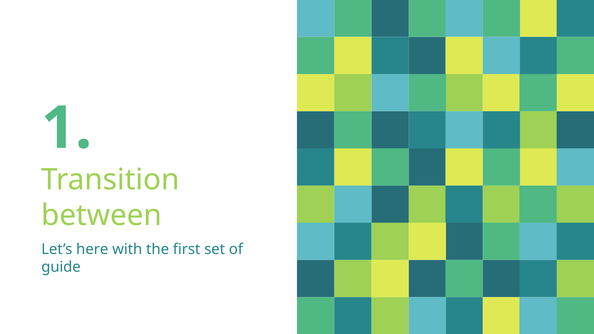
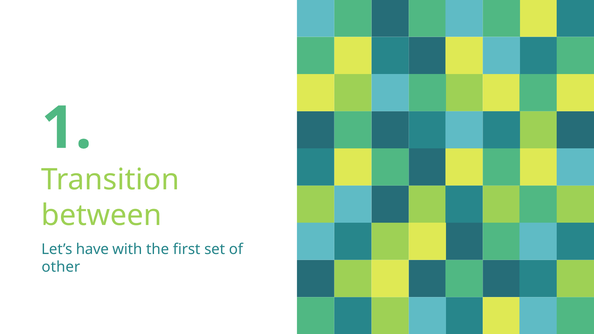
here: here -> have (92, 249)
guide: guide -> other (61, 267)
